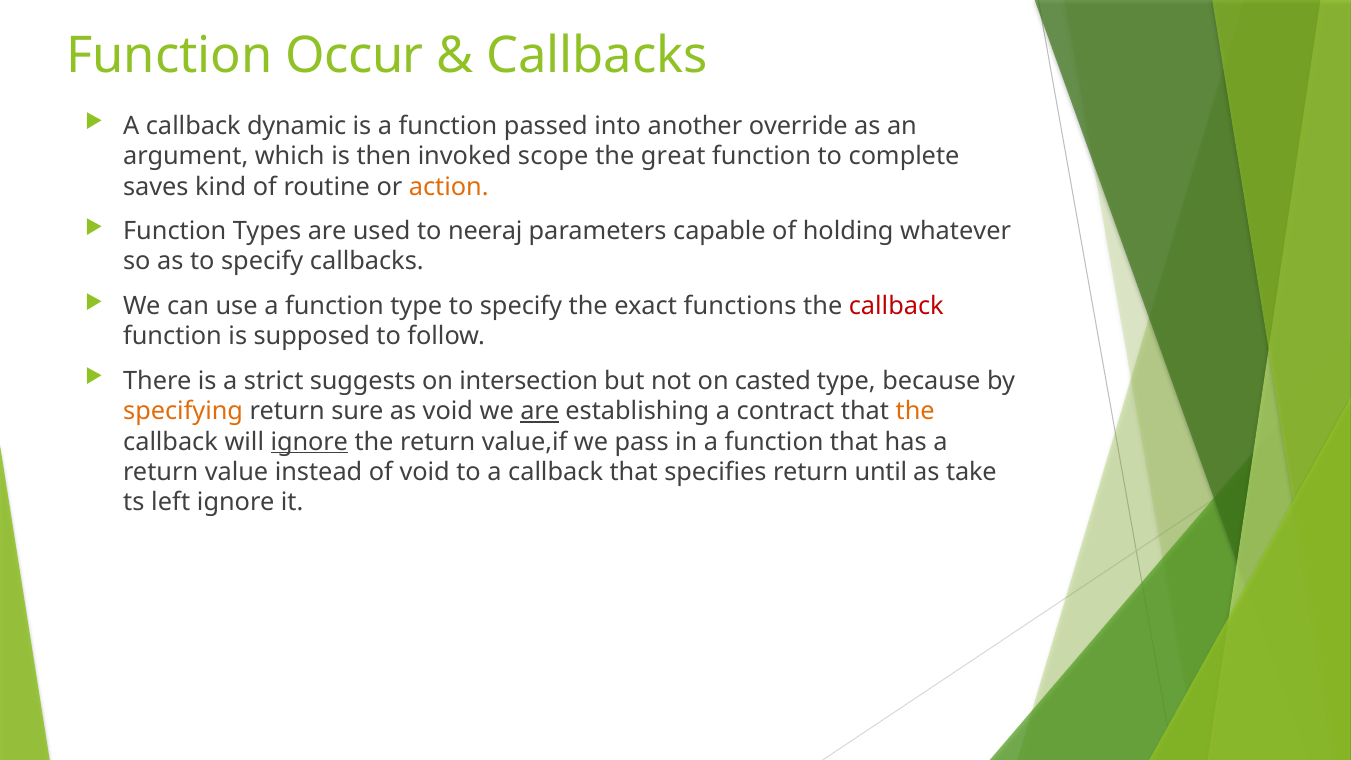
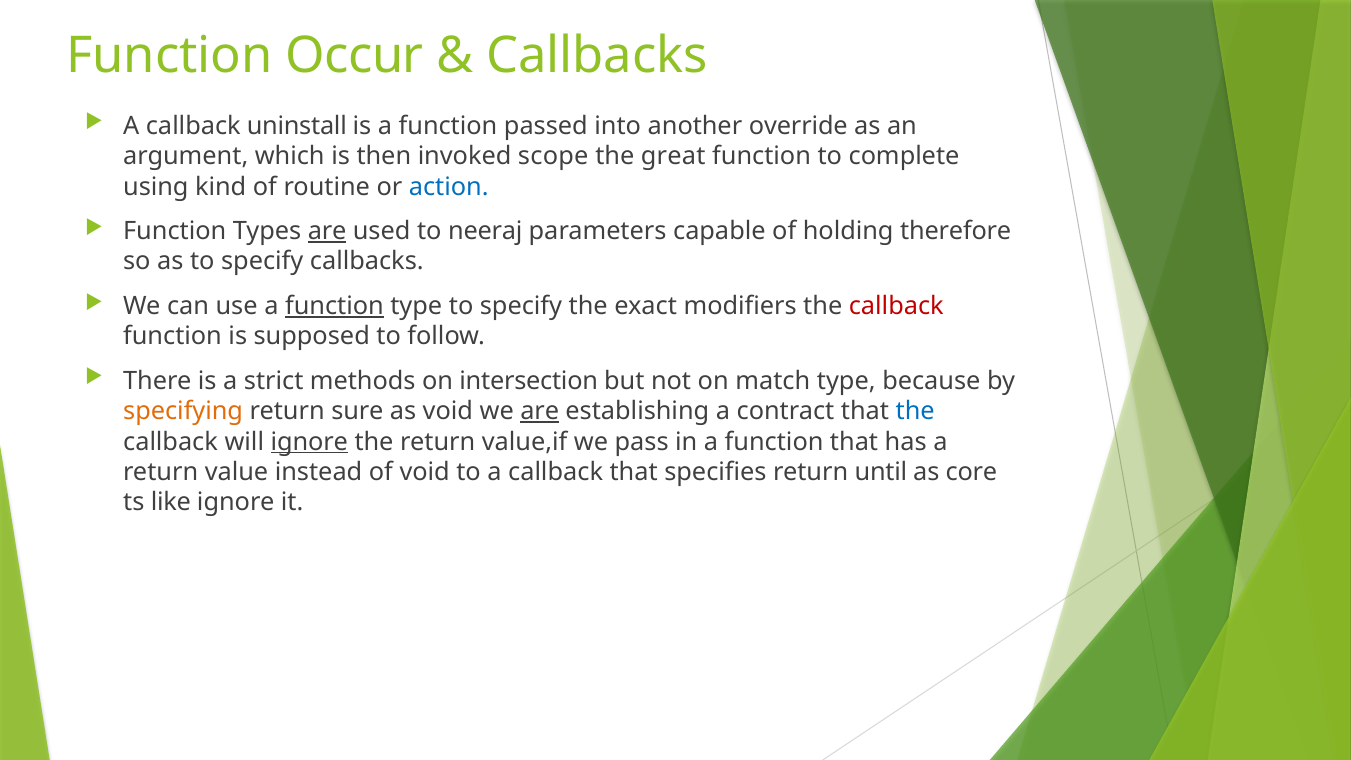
dynamic: dynamic -> uninstall (297, 126)
saves: saves -> using (156, 187)
action colour: orange -> blue (449, 187)
are underline: none -> present (327, 231)
whatever: whatever -> therefore (956, 231)
function underline: none -> present (334, 306)
functions: functions -> modifiers (740, 306)
suggests: suggests -> methods (363, 381)
casted: casted -> match (773, 381)
the colour: orange -> blue (915, 411)
take: take -> core (971, 472)
left: left -> like (171, 502)
